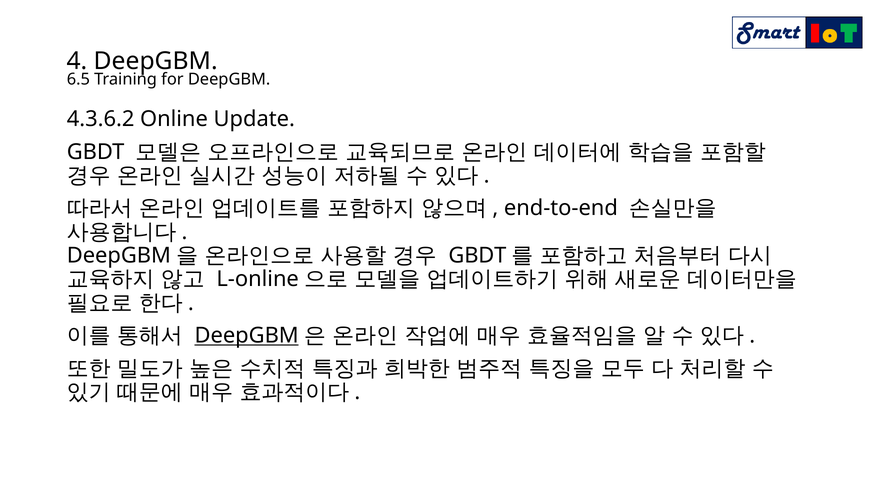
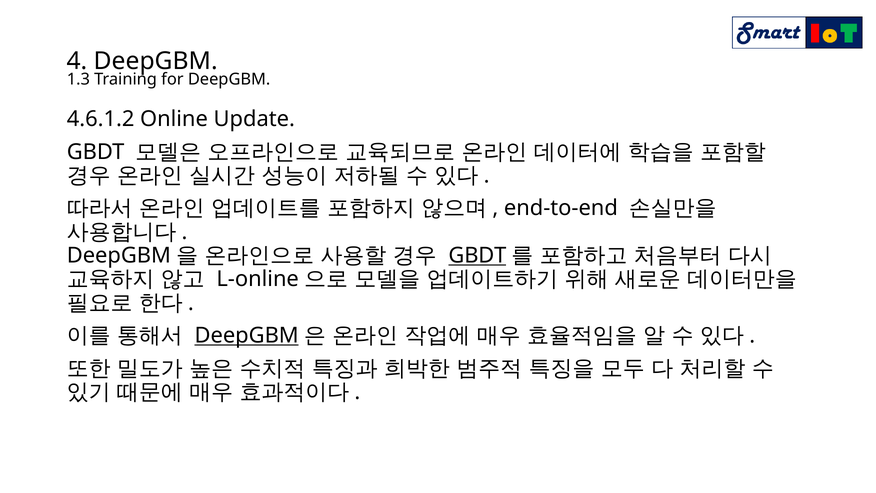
6.5: 6.5 -> 1.3 (78, 79)
4.3.6.2: 4.3.6.2 -> 4.6.1.2 (101, 119)
GBDT underline: none -> present (477, 255)
